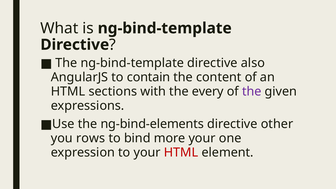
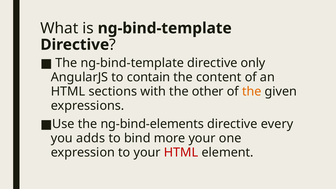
also: also -> only (253, 63)
every: every -> other (208, 91)
the colour: purple -> orange (252, 91)
other: other -> every (277, 124)
rows: rows -> adds (91, 138)
